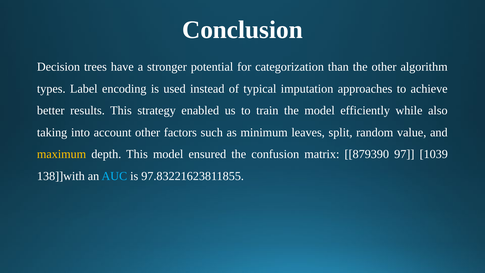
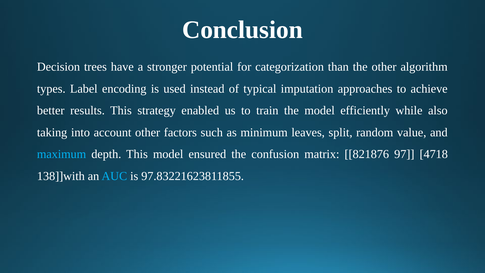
maximum colour: yellow -> light blue (62, 154)
879390: 879390 -> 821876 (367, 154)
1039: 1039 -> 4718 (434, 154)
